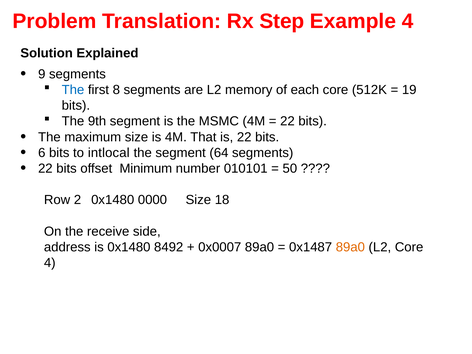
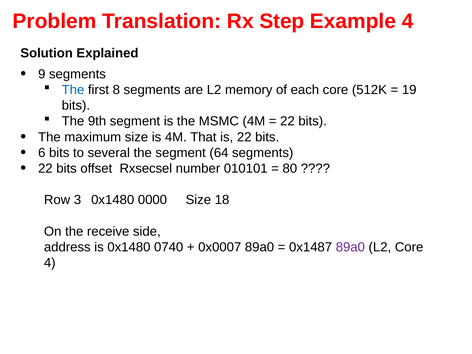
intlocal: intlocal -> several (109, 153)
Minimum: Minimum -> Rxsecsel (146, 168)
50: 50 -> 80 (290, 168)
2: 2 -> 3 (78, 200)
8492: 8492 -> 0740 (169, 247)
89a0 colour: orange -> purple (350, 247)
